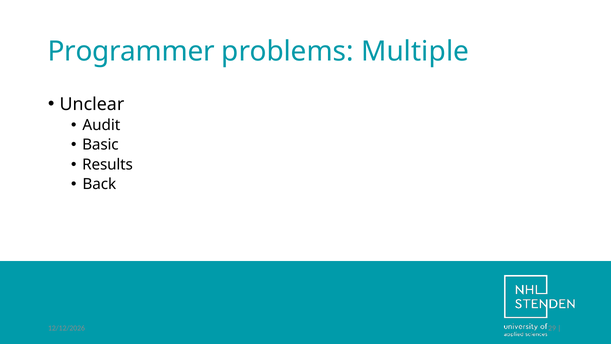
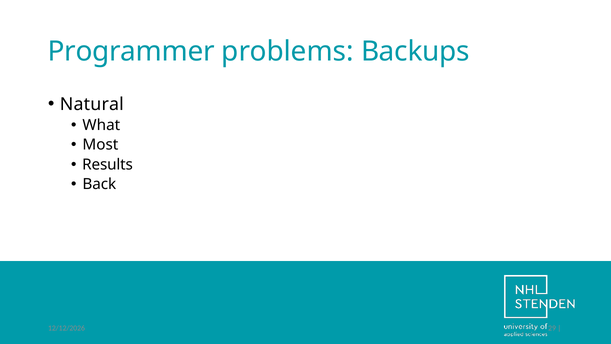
Multiple: Multiple -> Backups (415, 51)
Unclear: Unclear -> Natural (92, 104)
Audit: Audit -> What (101, 125)
Basic: Basic -> Most (100, 145)
